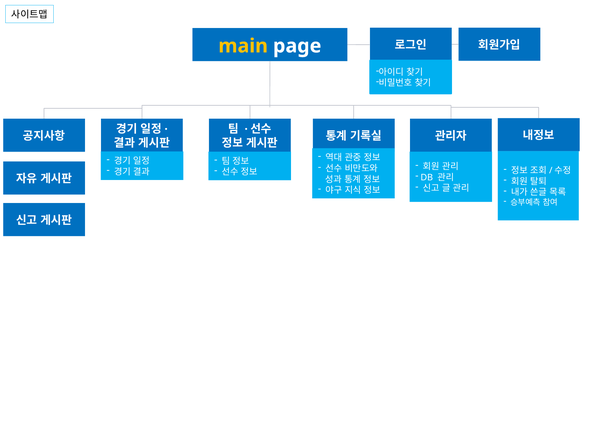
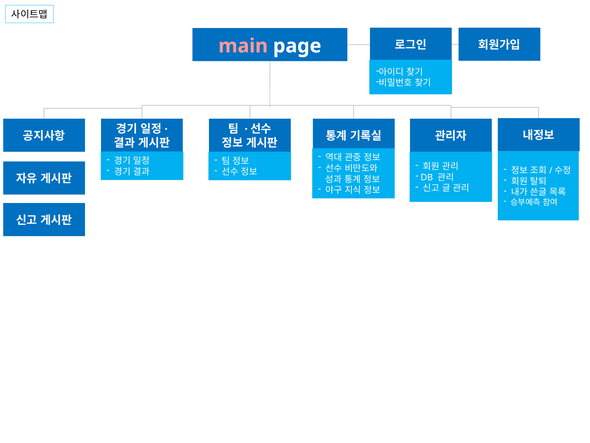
main colour: yellow -> pink (243, 46)
